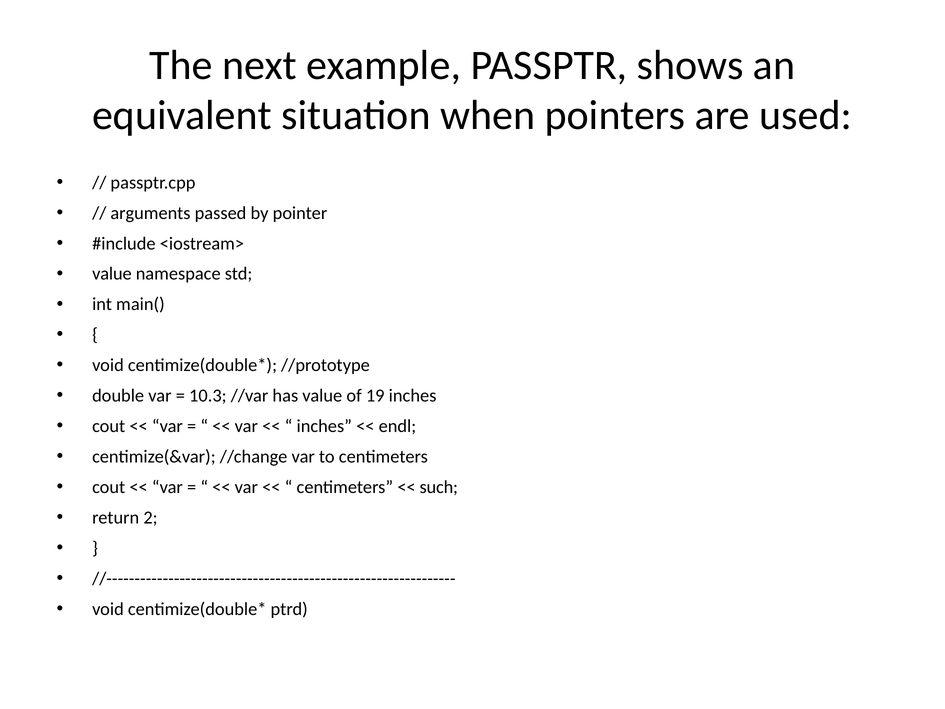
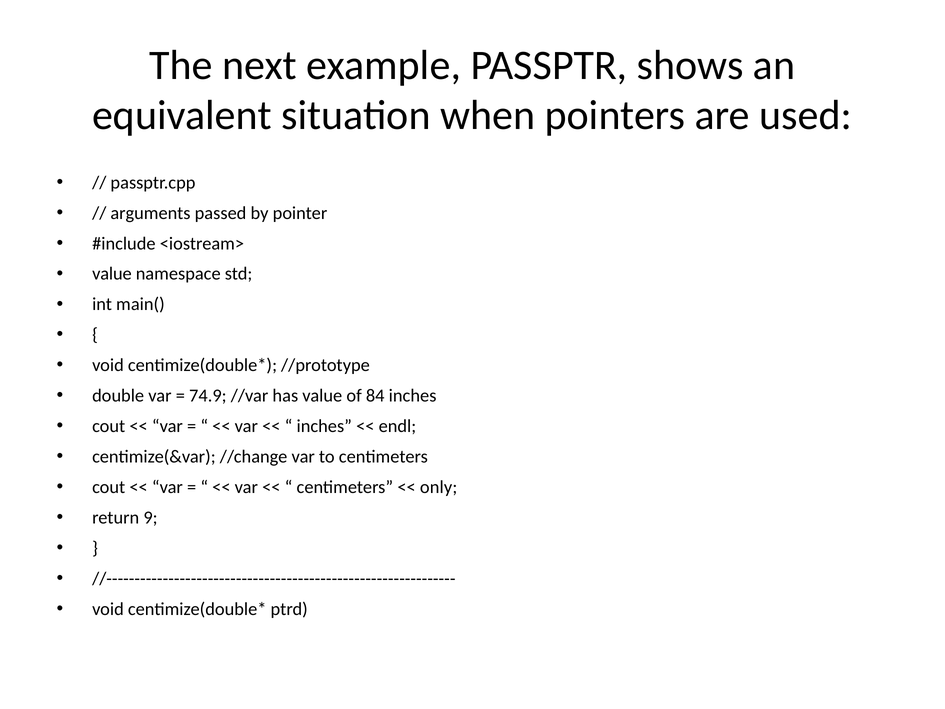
10.3: 10.3 -> 74.9 (208, 396)
19: 19 -> 84 (375, 396)
such: such -> only (439, 487)
2: 2 -> 9 (151, 518)
